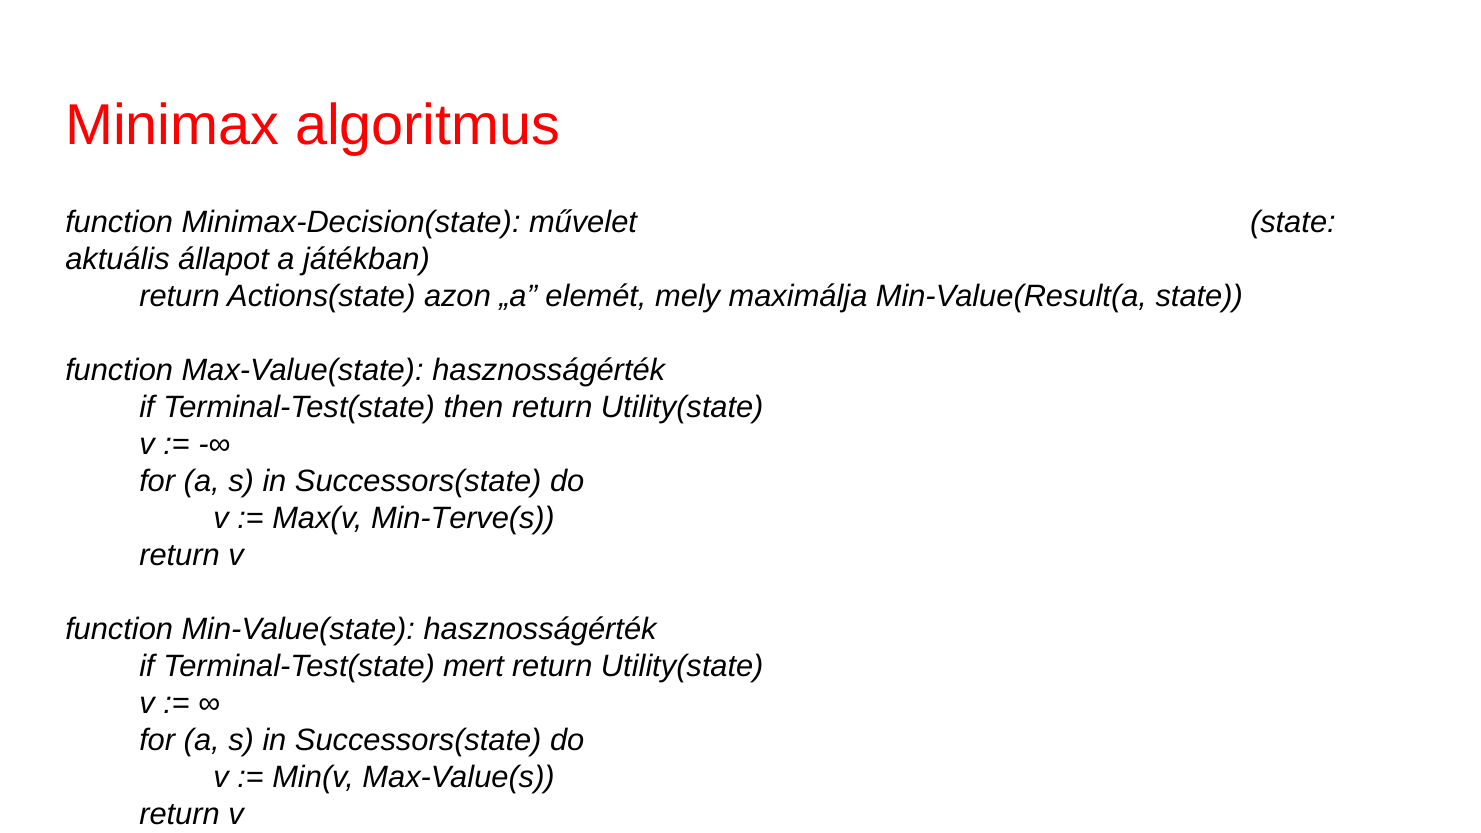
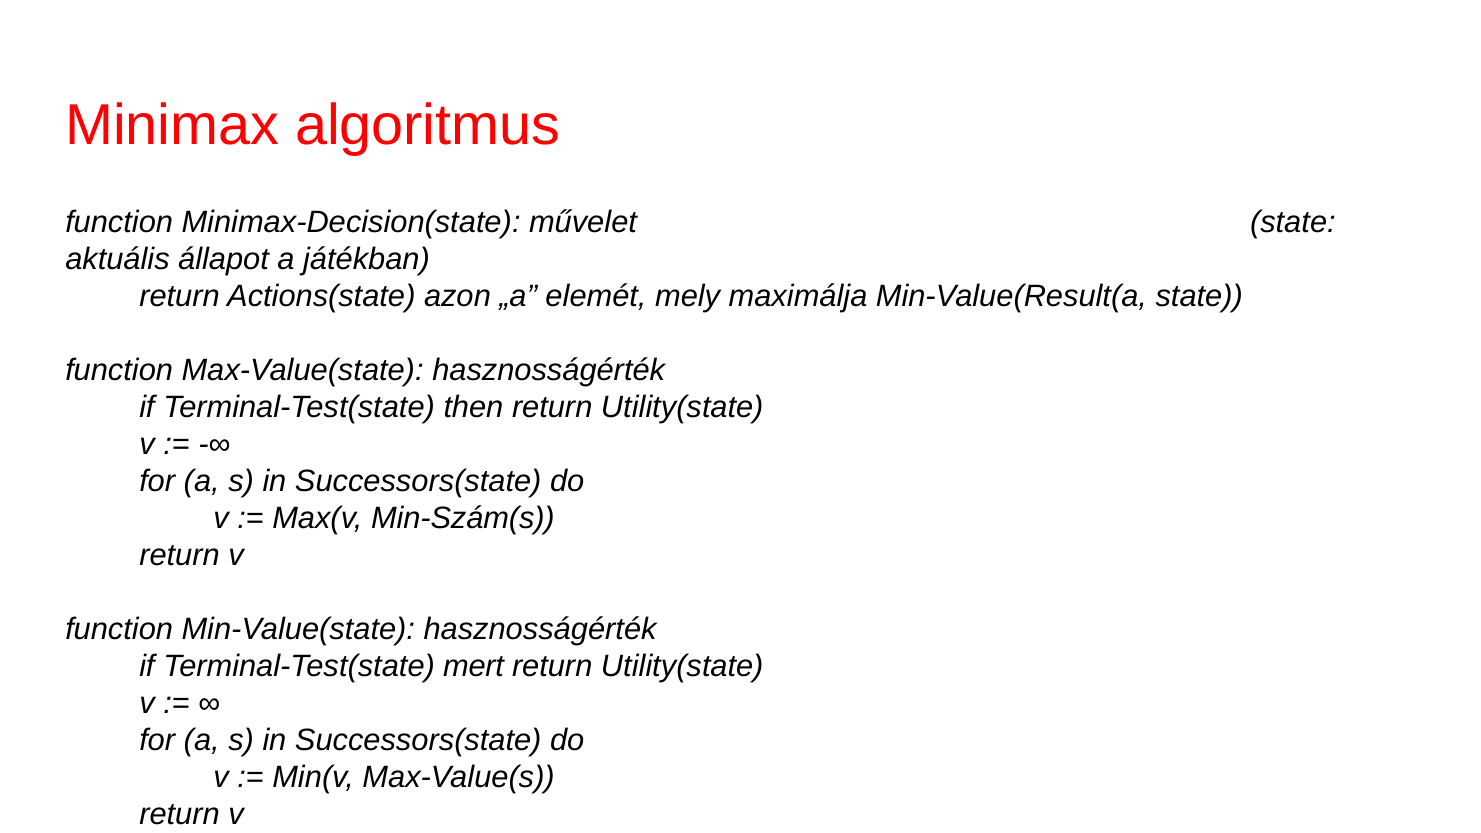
Min-Terve(s: Min-Terve(s -> Min-Szám(s (463, 518)
